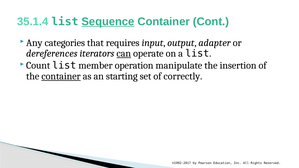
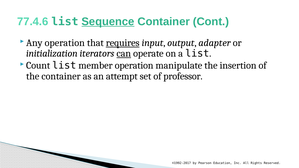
35.1.4: 35.1.4 -> 77.4.6 (33, 22)
Any categories: categories -> operation (65, 43)
requires underline: none -> present (123, 43)
dereferences: dereferences -> initialization (52, 54)
container underline: present -> none (61, 76)
starting: starting -> attempt (122, 76)
correctly: correctly -> professor (183, 76)
